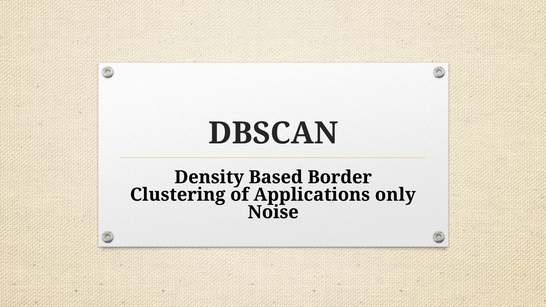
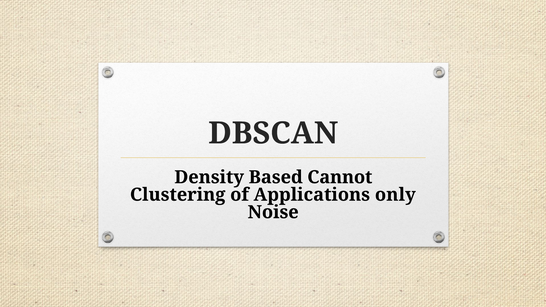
Border: Border -> Cannot (340, 177)
